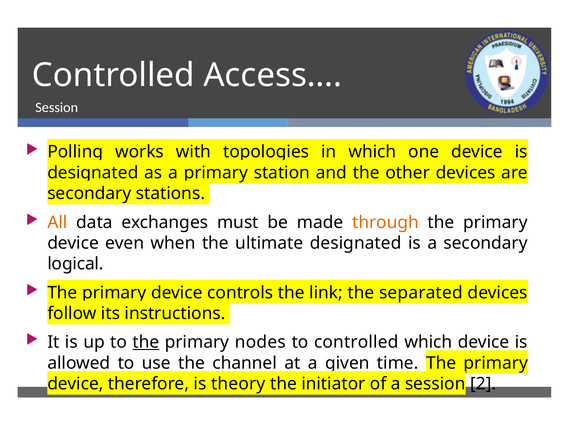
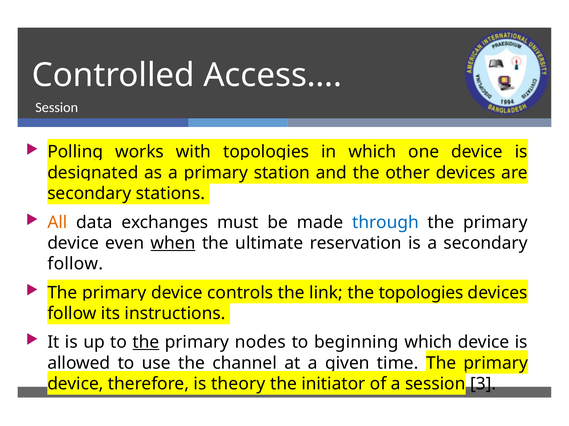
through colour: orange -> blue (385, 223)
when underline: none -> present (173, 244)
ultimate designated: designated -> reservation (356, 244)
logical: logical -> follow (75, 264)
the separated: separated -> topologies (421, 293)
to controlled: controlled -> beginning (356, 343)
2: 2 -> 3 (483, 384)
